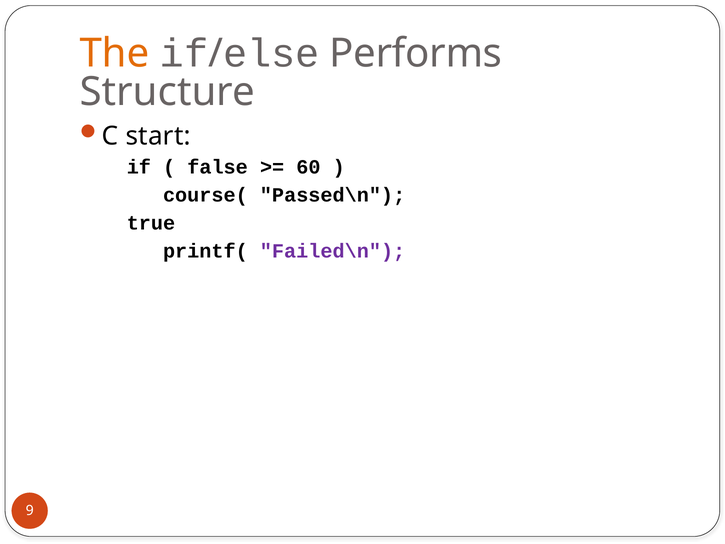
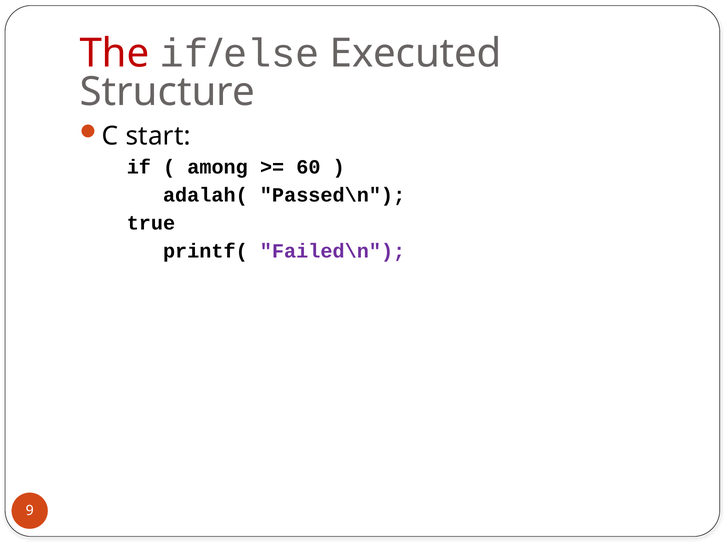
The colour: orange -> red (115, 53)
Performs: Performs -> Executed (416, 53)
false: false -> among (218, 167)
course(: course( -> adalah( (205, 195)
